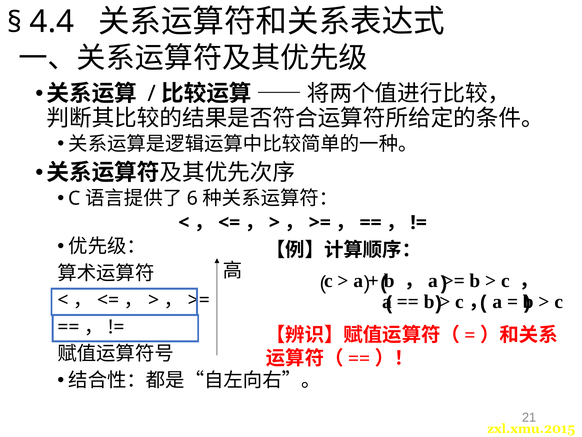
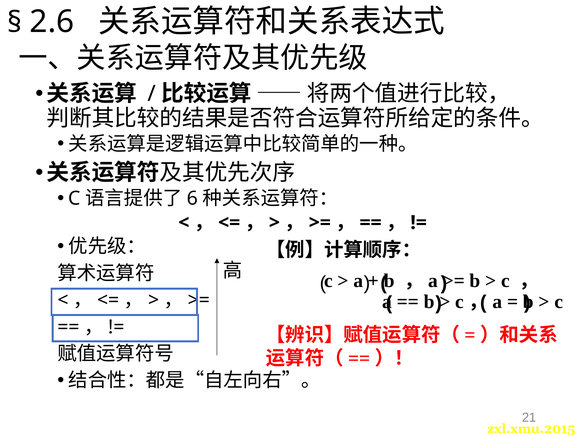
4.4: 4.4 -> 2.6 (52, 22)
